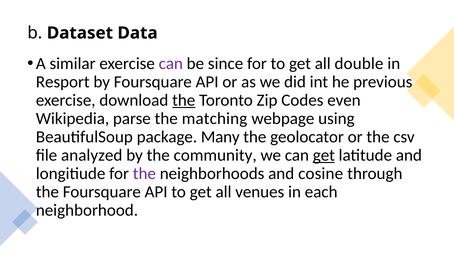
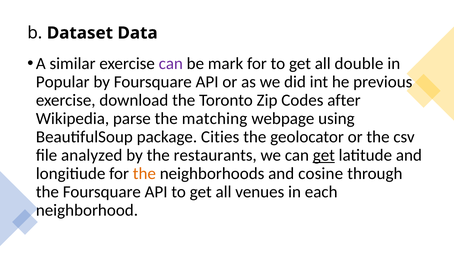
since: since -> mark (226, 63)
Resport: Resport -> Popular (63, 82)
the underline: present -> none (184, 100)
even: even -> after (344, 100)
Many: Many -> Cities (220, 137)
community: community -> restaurants (215, 155)
the colour: purple -> orange (144, 174)
